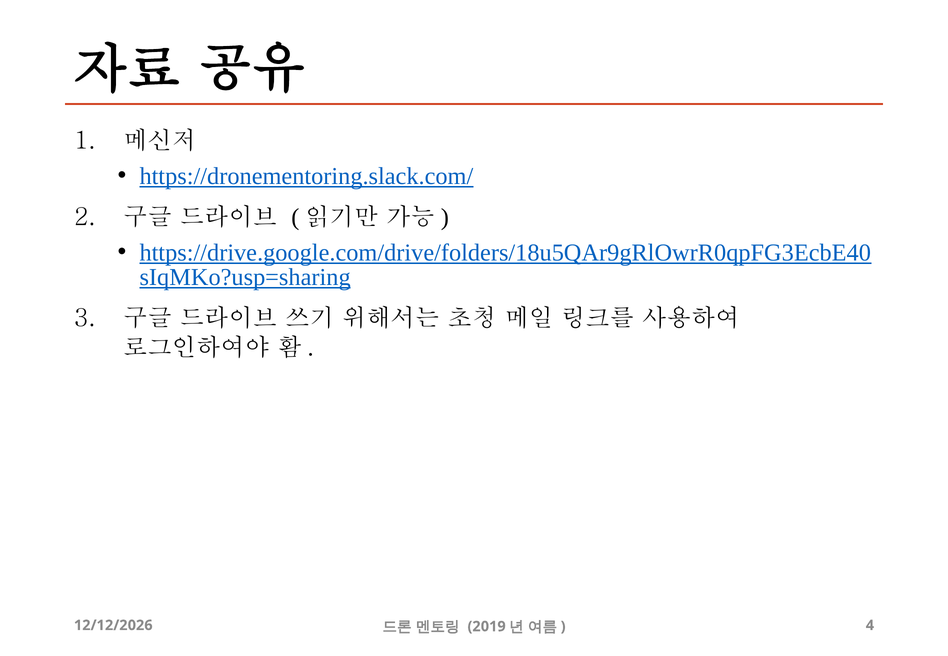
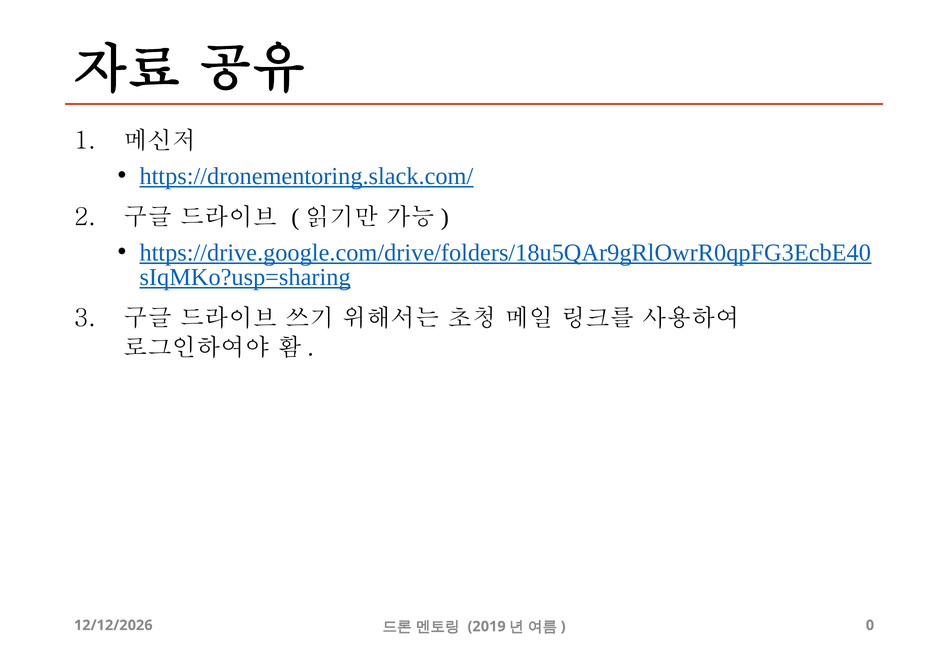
4: 4 -> 0 (870, 626)
